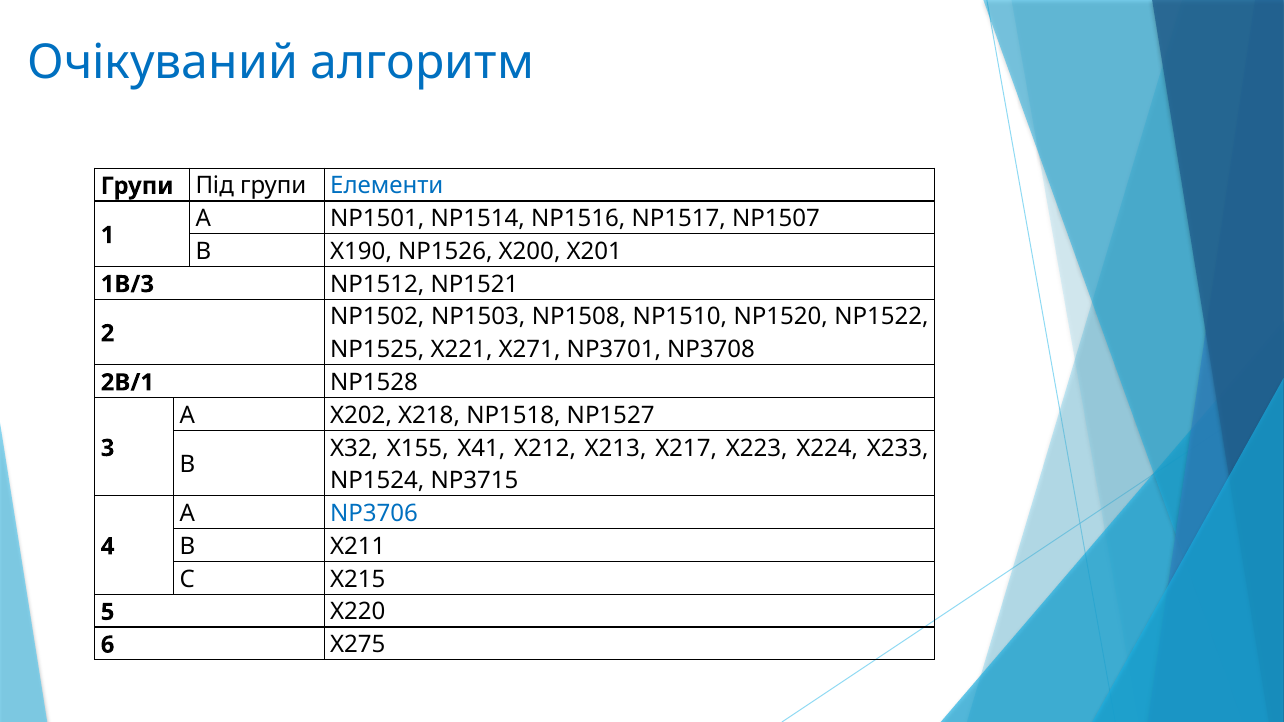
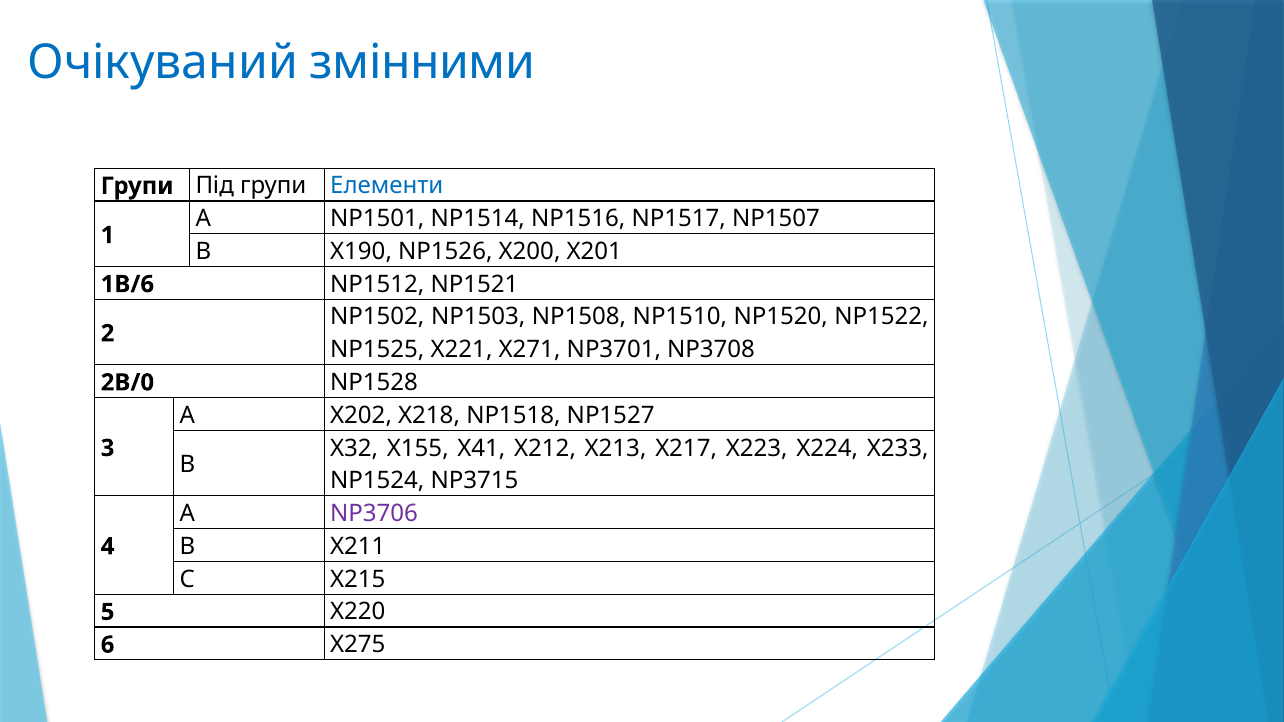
алгоритм: алгоритм -> змінними (423, 62)
1B/3: 1B/3 -> 1B/6 (127, 284)
2B/1: 2B/1 -> 2B/0 (127, 383)
NP3706 colour: blue -> purple (374, 514)
